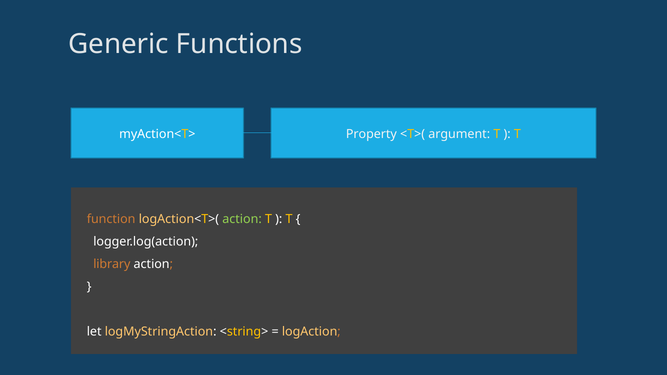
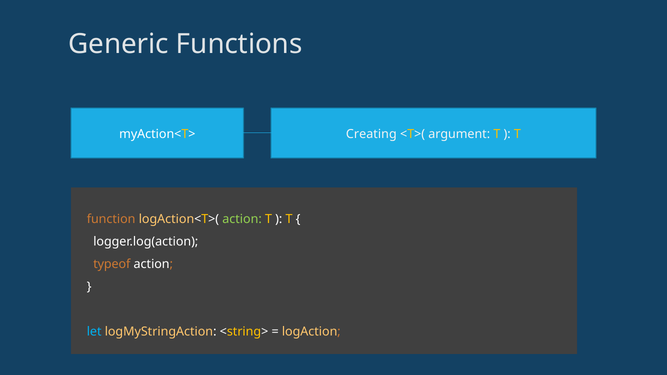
Property: Property -> Creating (371, 134)
library: library -> typeof (112, 264)
let colour: white -> light blue (94, 332)
